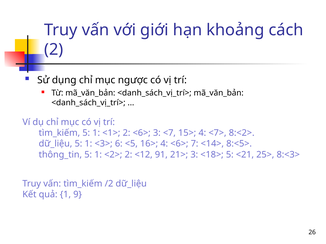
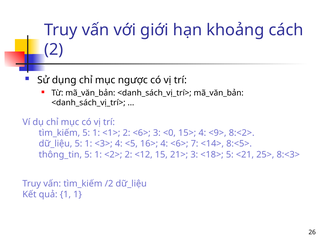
<7: <7 -> <0 (169, 133)
<7>: <7> -> <9> (217, 133)
<3> 6: 6 -> 4 (119, 144)
91: 91 -> 15 (161, 155)
1 9: 9 -> 1 (78, 195)
